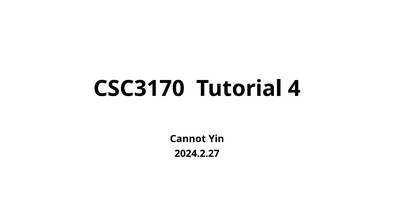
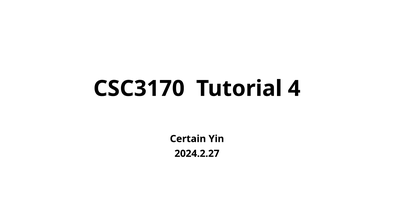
Cannot: Cannot -> Certain (188, 139)
